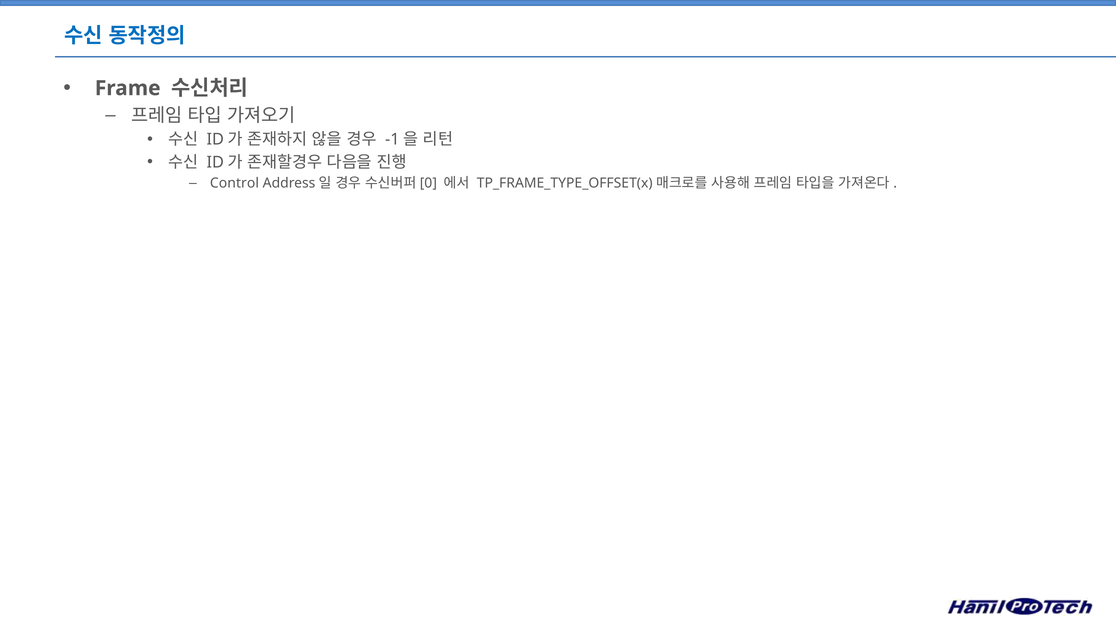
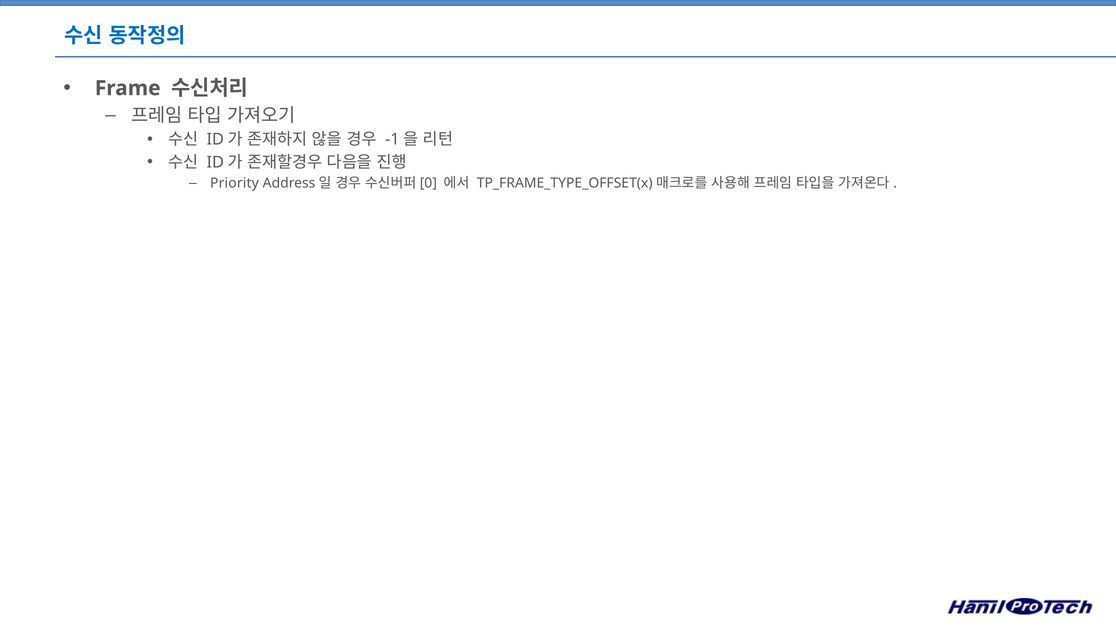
Control: Control -> Priority (234, 183)
